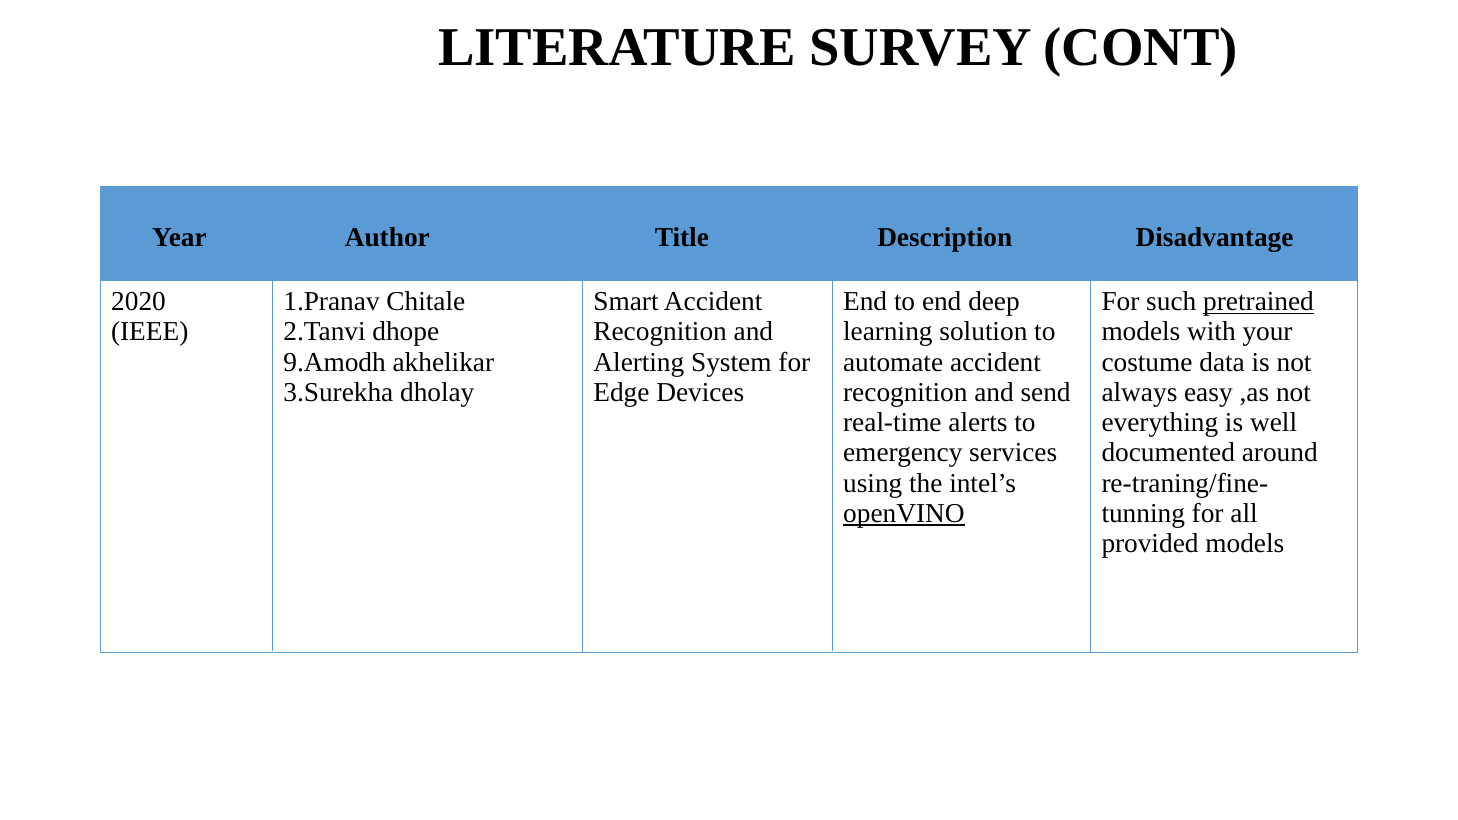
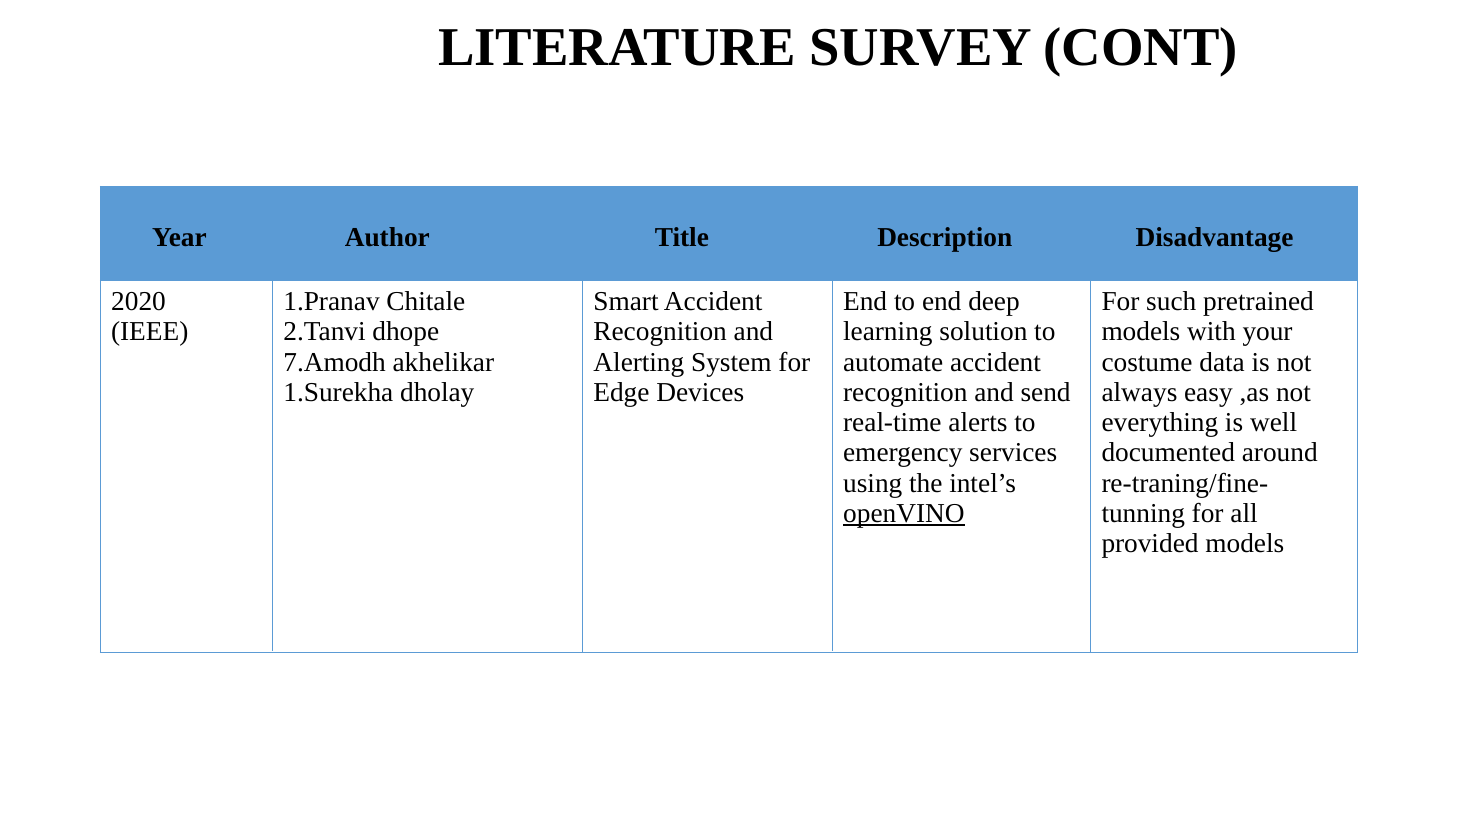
pretrained underline: present -> none (1259, 302)
9.Amodh: 9.Amodh -> 7.Amodh (335, 362)
3.Surekha: 3.Surekha -> 1.Surekha (338, 393)
